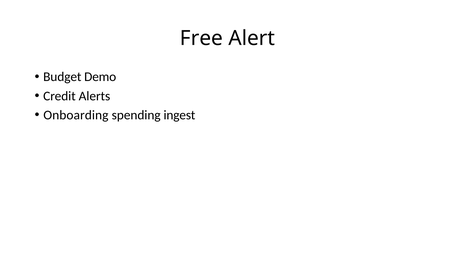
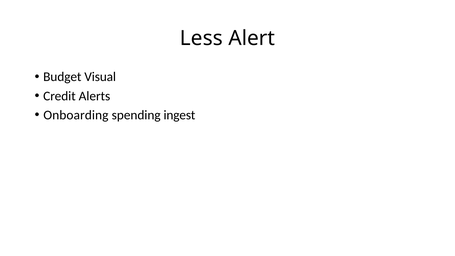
Free: Free -> Less (201, 38)
Demo: Demo -> Visual (100, 77)
